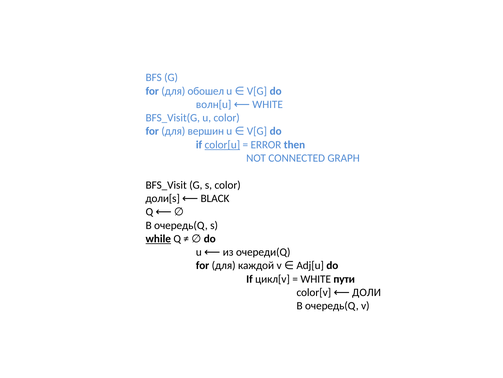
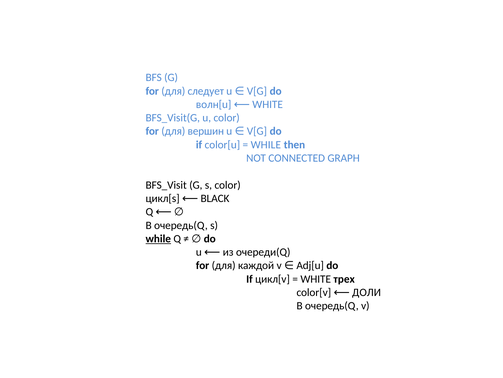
обошел: обошел -> следует (206, 91)
color[u underline: present -> none (222, 144)
ERROR: ERROR -> WHILE (266, 144)
доли[s: доли[s -> цикл[s (163, 198)
пути: пути -> трех (344, 279)
